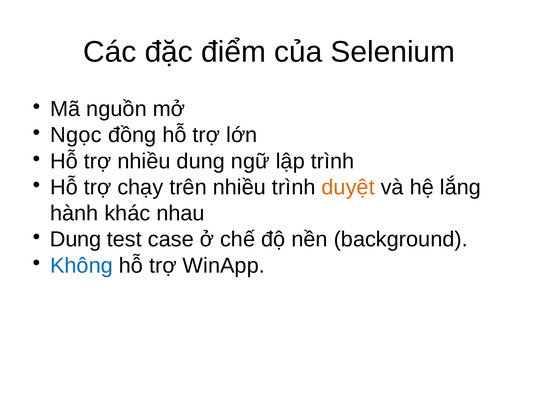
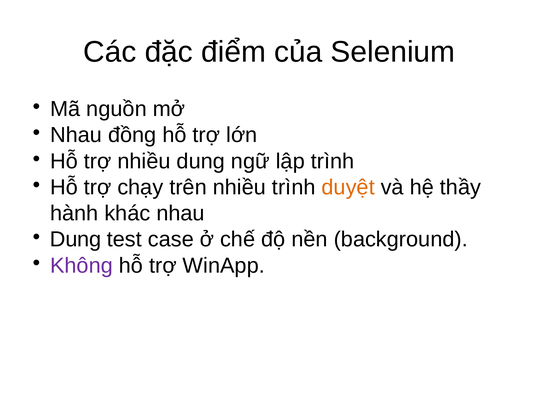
Ngọc: Ngọc -> Nhau (76, 135)
lắng: lắng -> thầy (460, 187)
Không colour: blue -> purple (81, 266)
